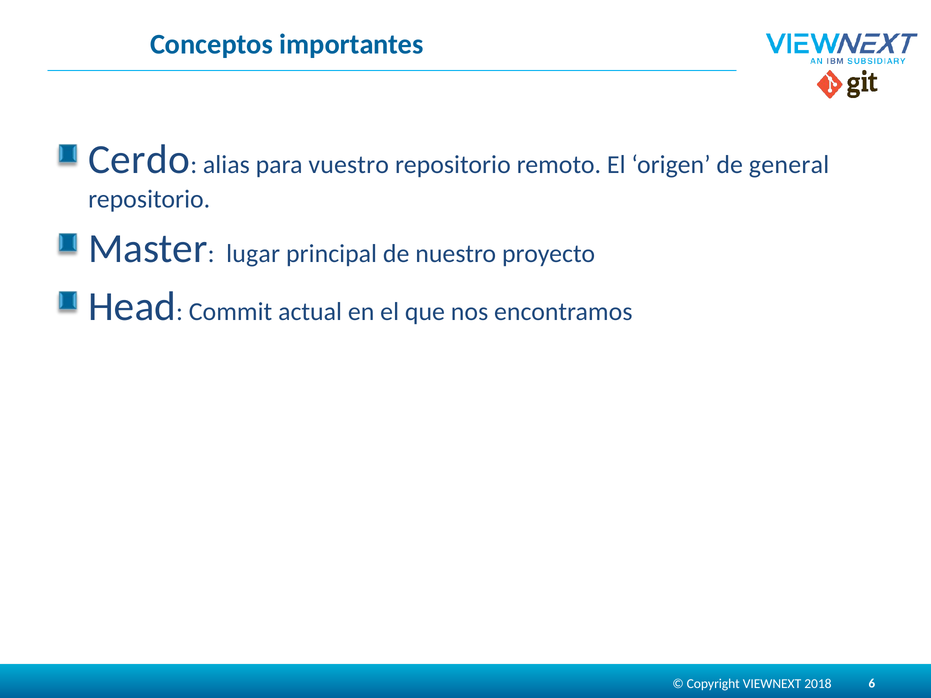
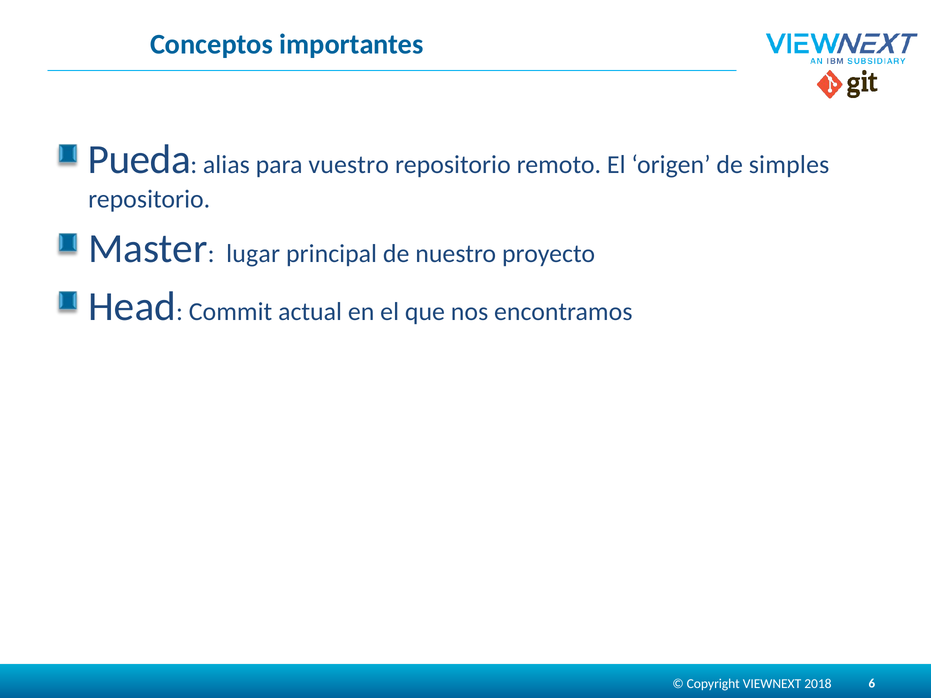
Cerdo: Cerdo -> Pueda (139, 160)
general: general -> simples (789, 165)
